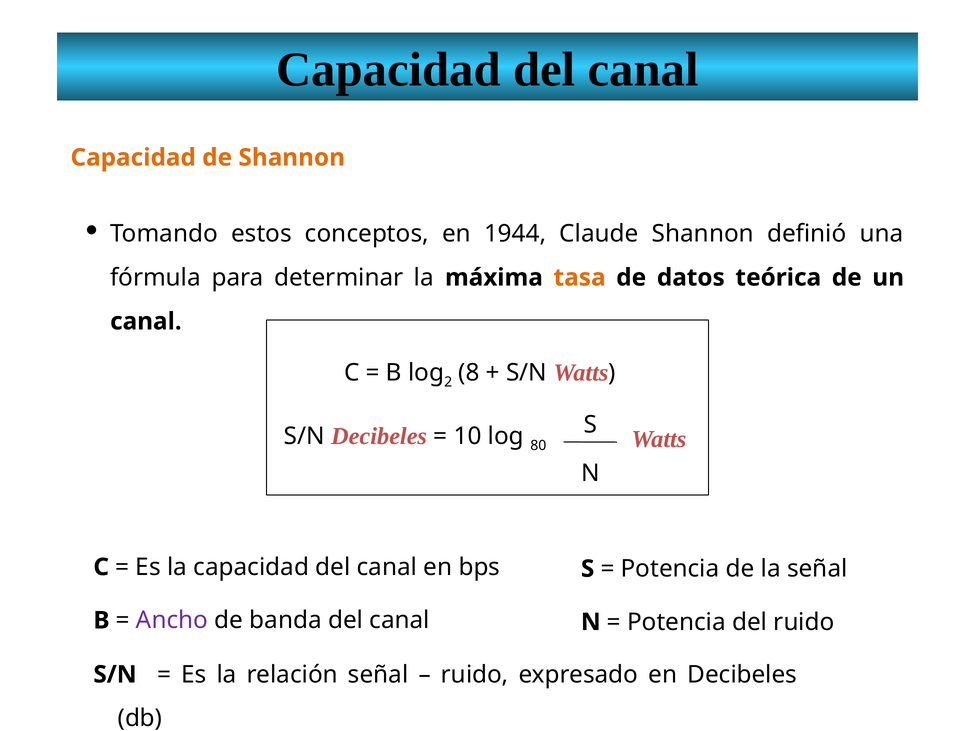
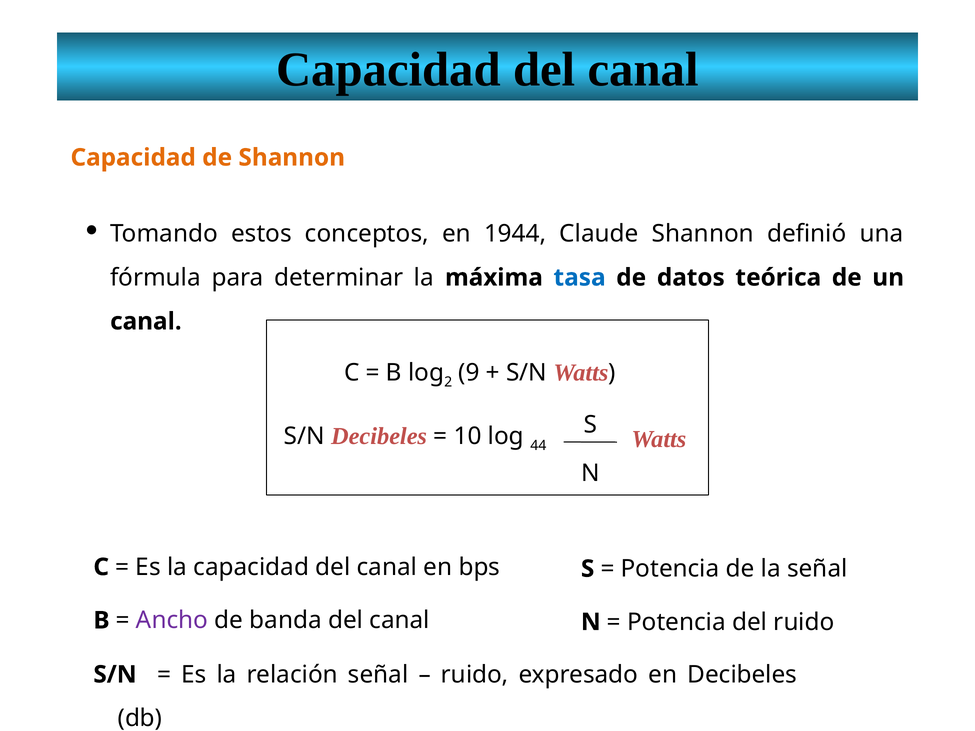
tasa colour: orange -> blue (580, 278)
8: 8 -> 9 (469, 373)
80: 80 -> 44 (538, 446)
